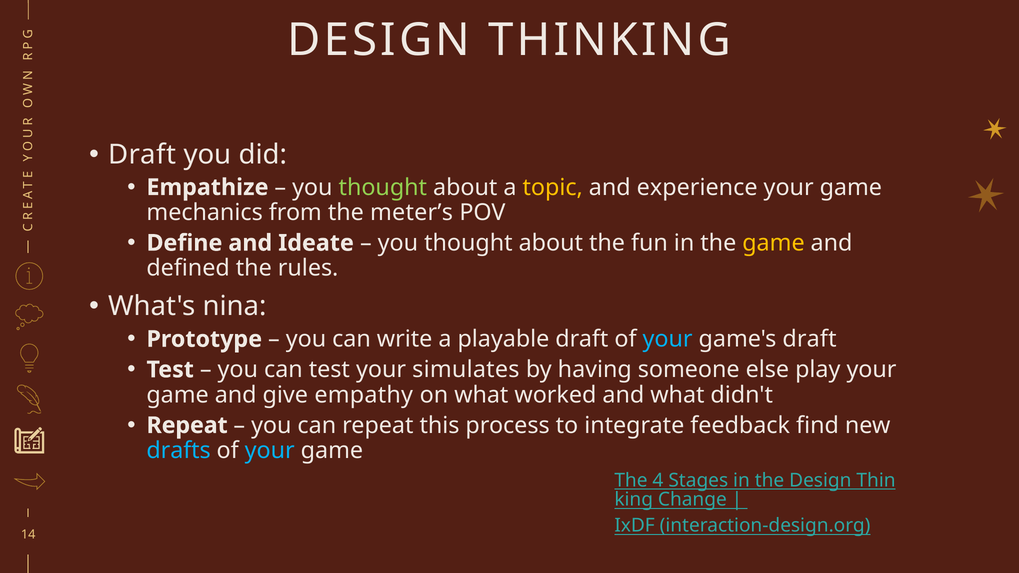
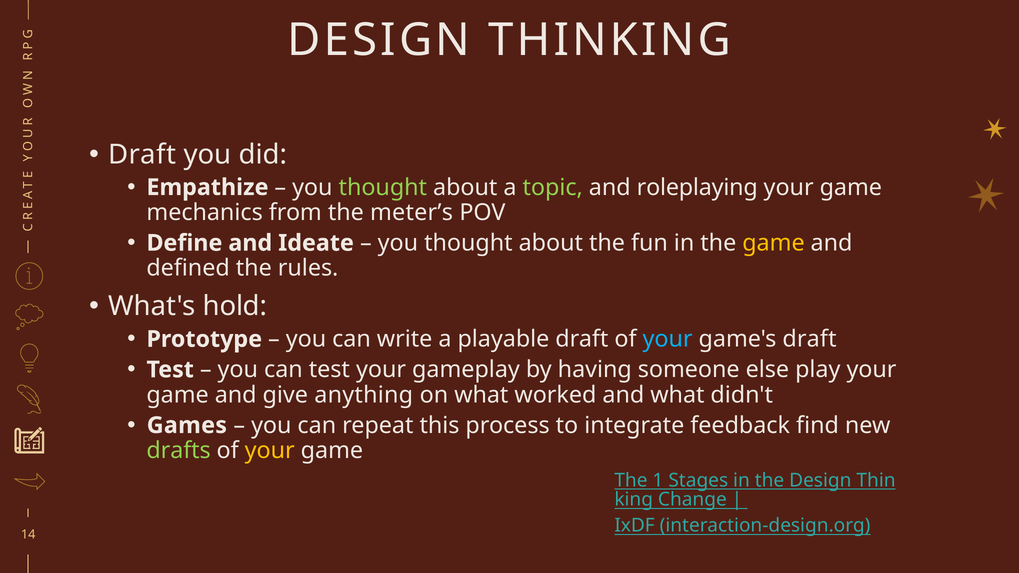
topic colour: yellow -> light green (553, 187)
experience: experience -> roleplaying (697, 187)
nina: nina -> hold (235, 306)
simulates: simulates -> gameplay (466, 370)
empathy: empathy -> anything (364, 395)
Repeat: Repeat -> Games (187, 425)
drafts colour: light blue -> light green (179, 451)
your colour: light blue -> yellow (270, 451)
4: 4 -> 1 (658, 481)
